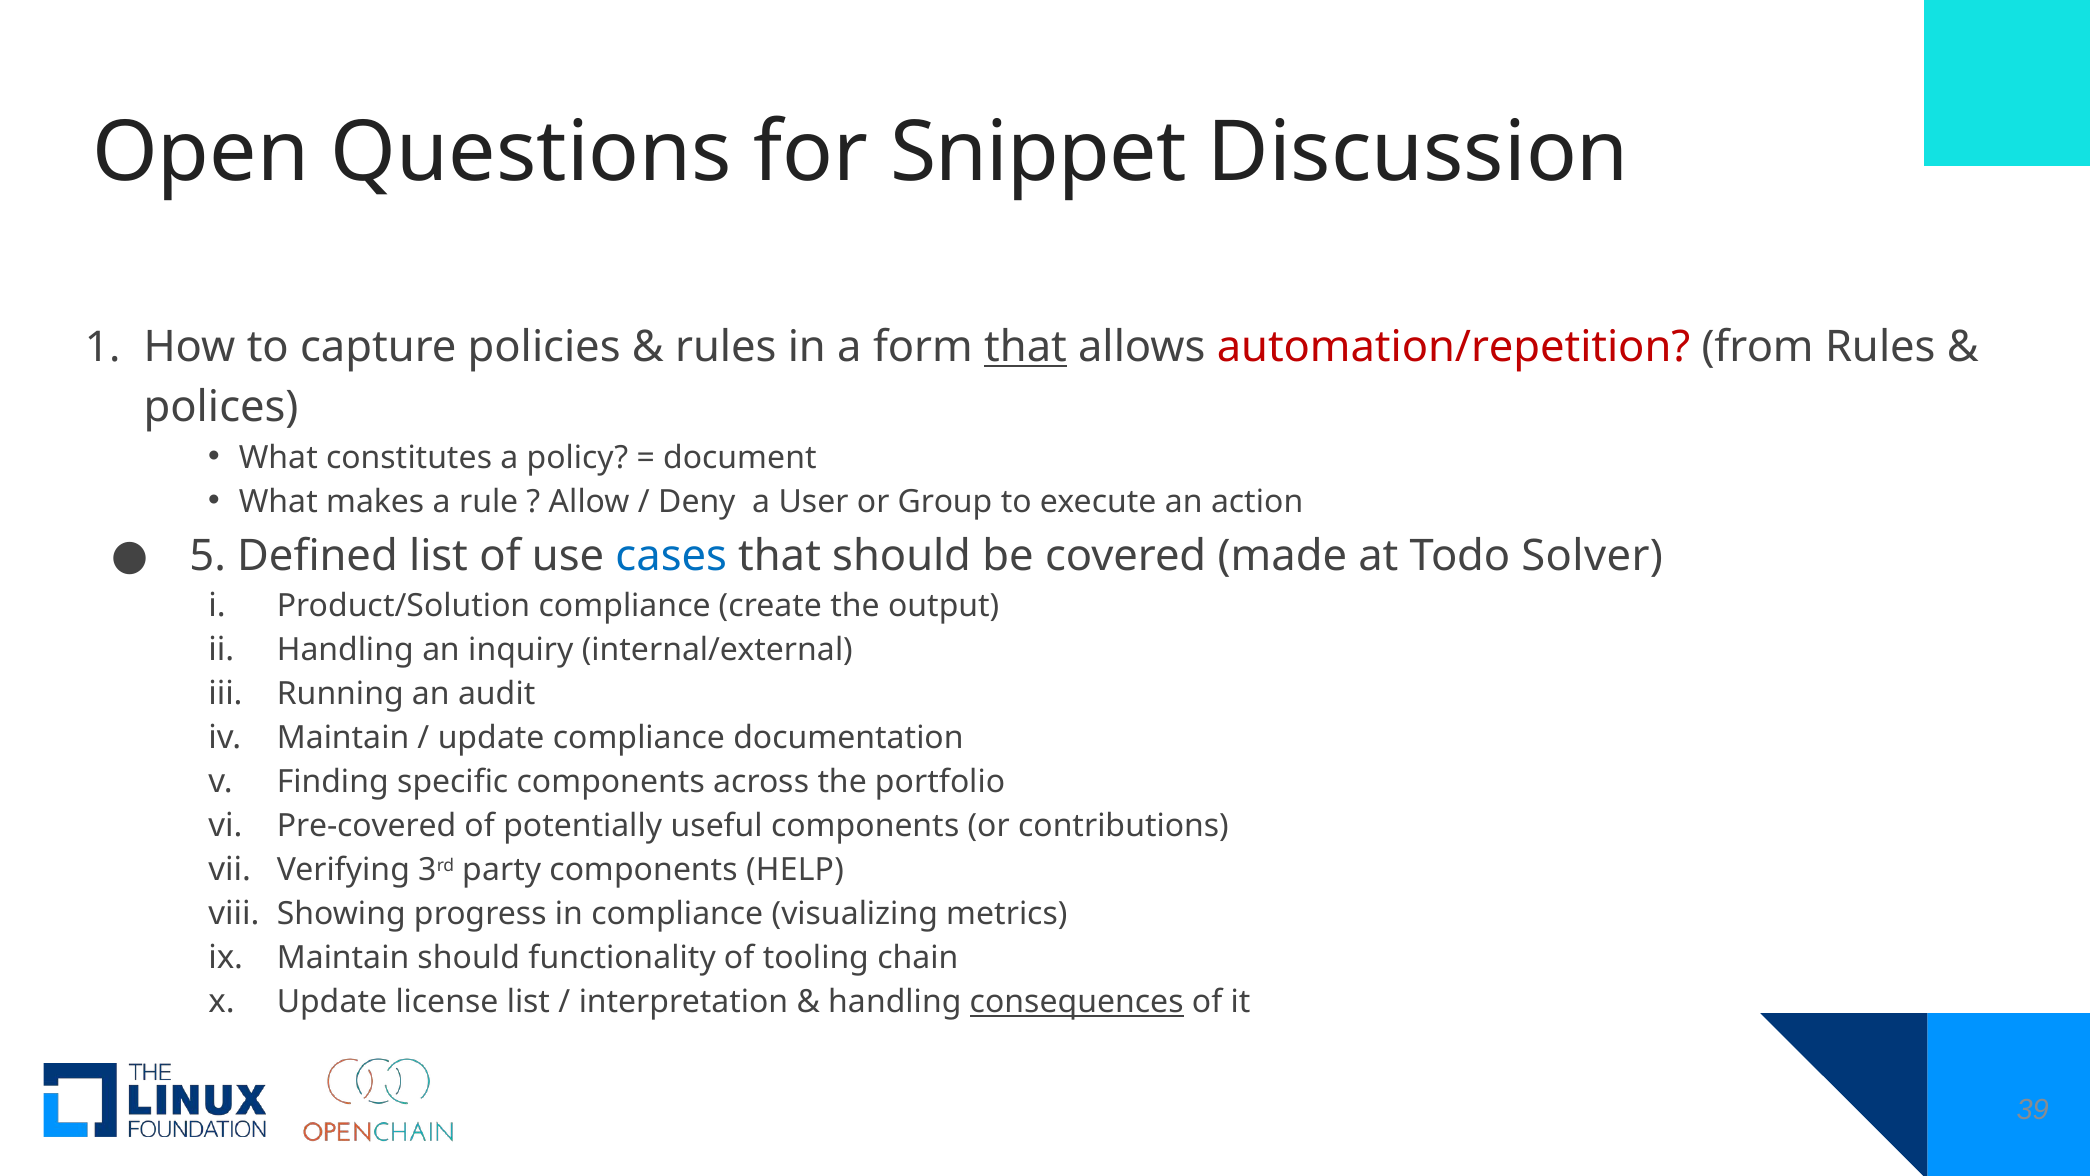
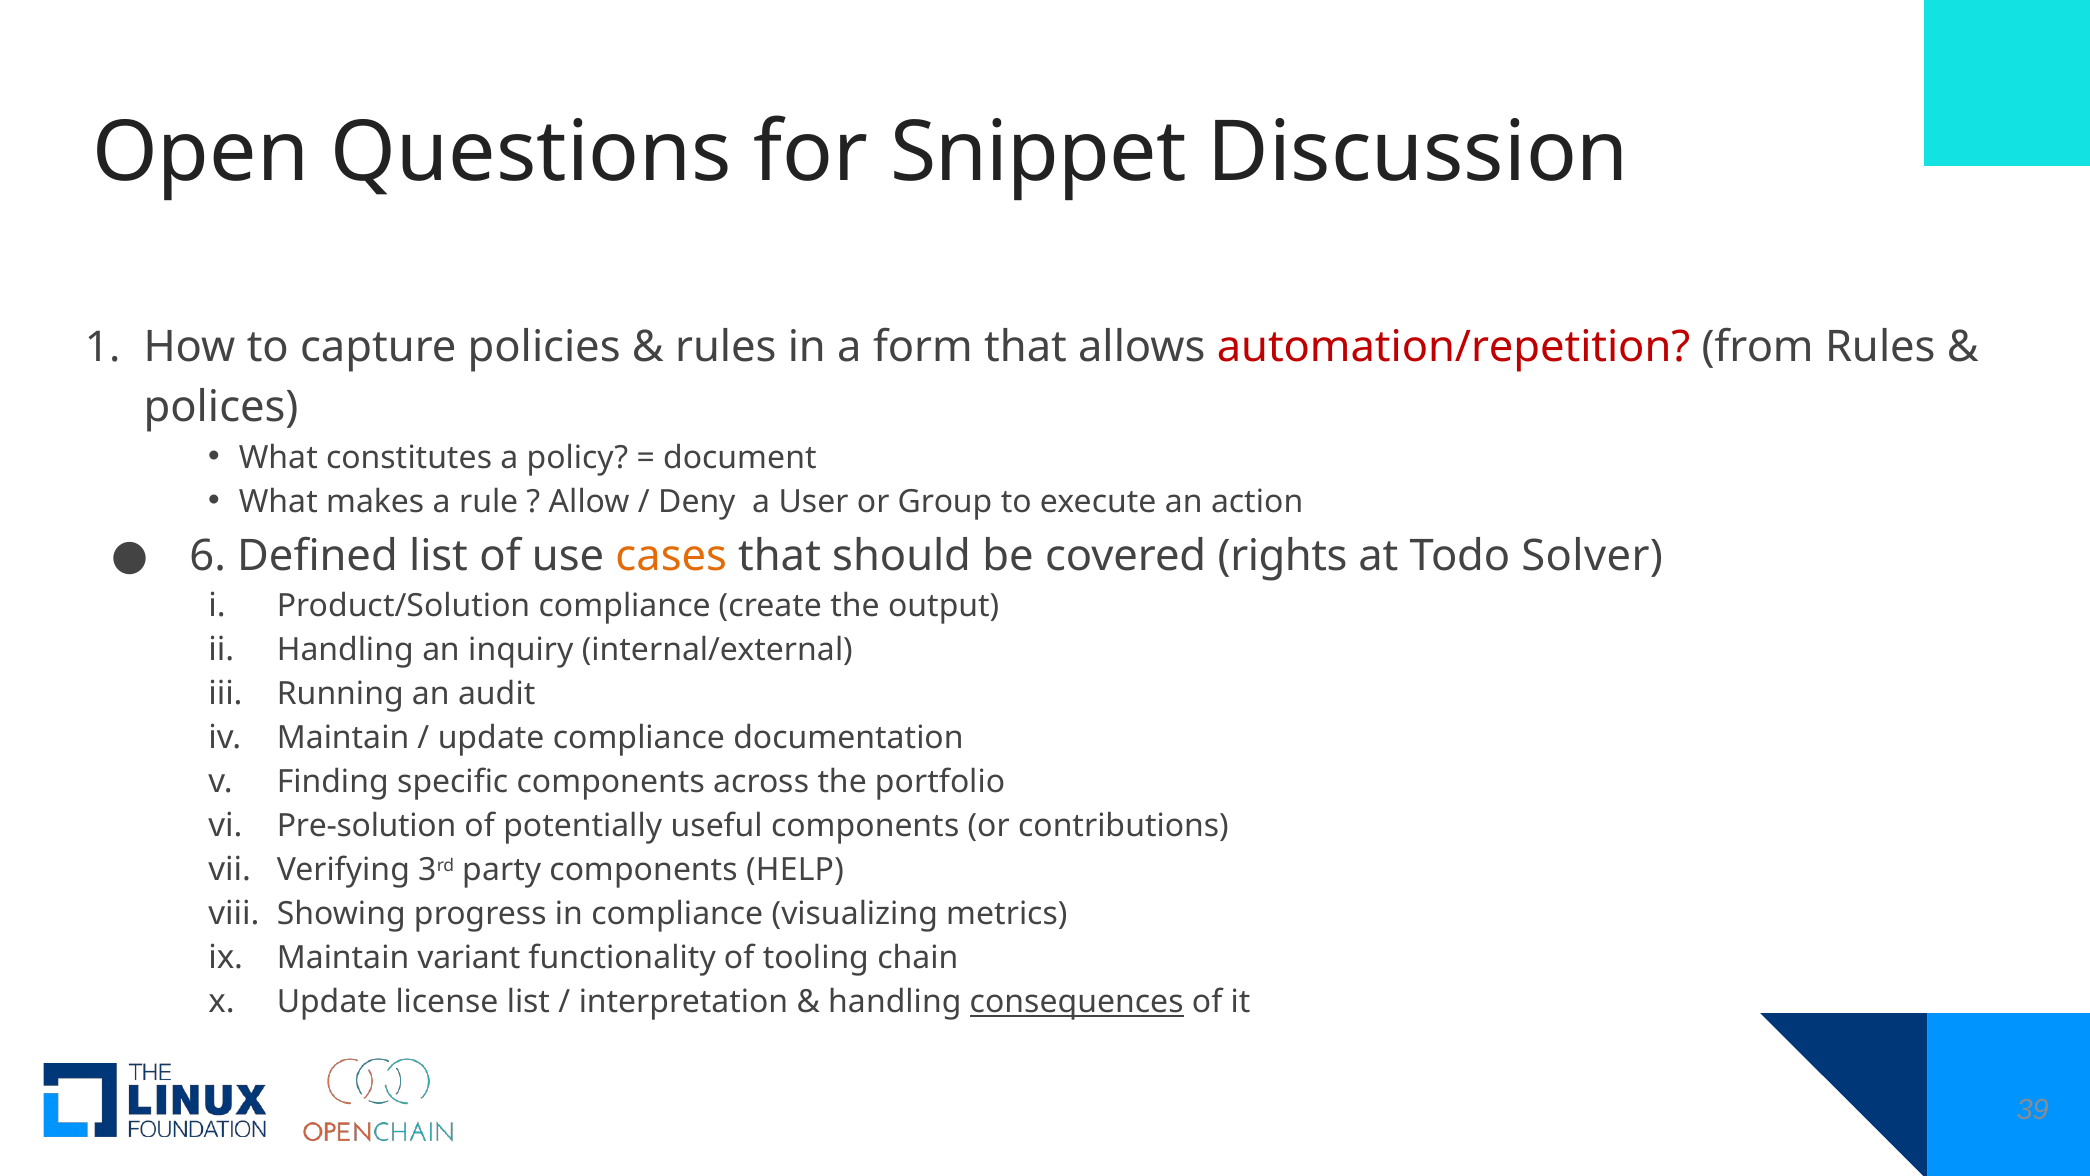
that underline: present -> none (1026, 347)
5: 5 -> 6 (208, 556)
cases colour: blue -> orange (671, 556)
made: made -> rights (1283, 556)
Pre-covered: Pre-covered -> Pre-solution (367, 826)
Maintain should: should -> variant (469, 958)
